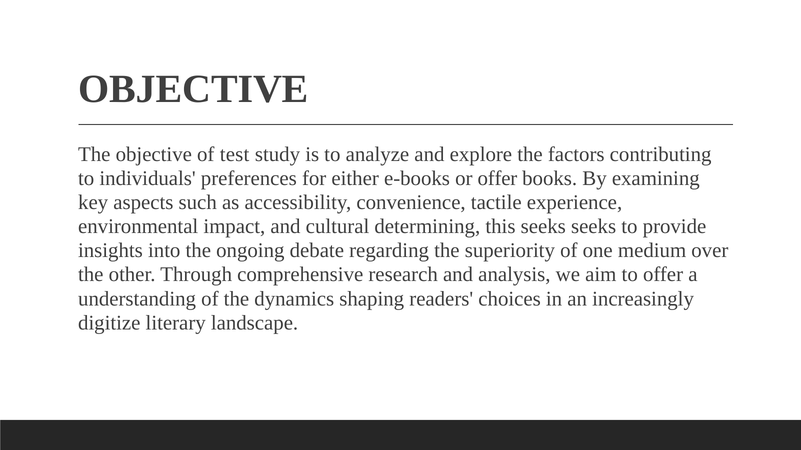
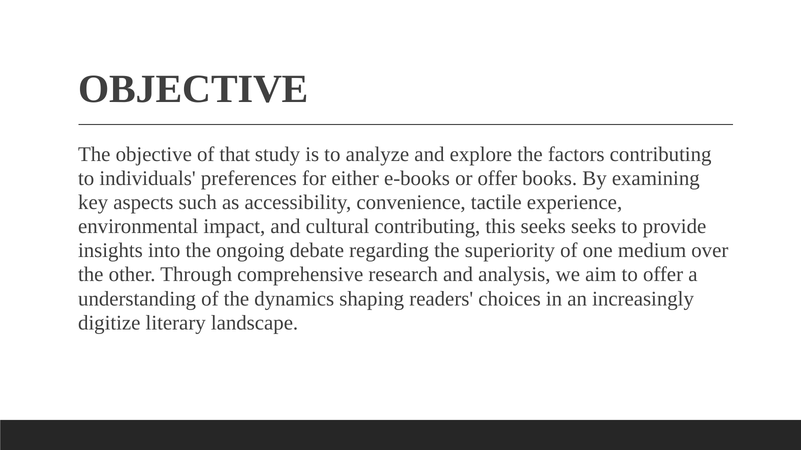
test: test -> that (235, 155)
cultural determining: determining -> contributing (427, 227)
